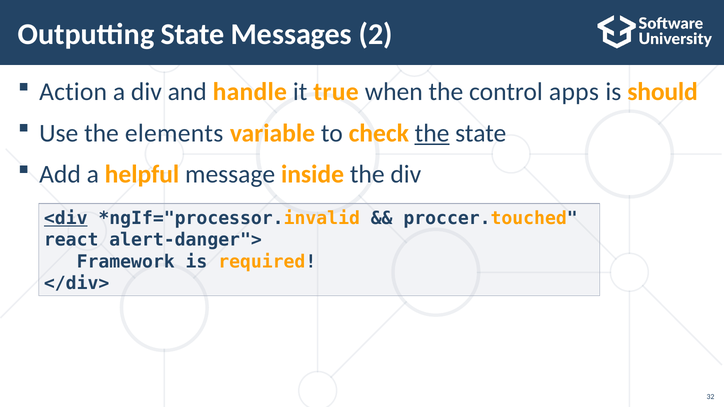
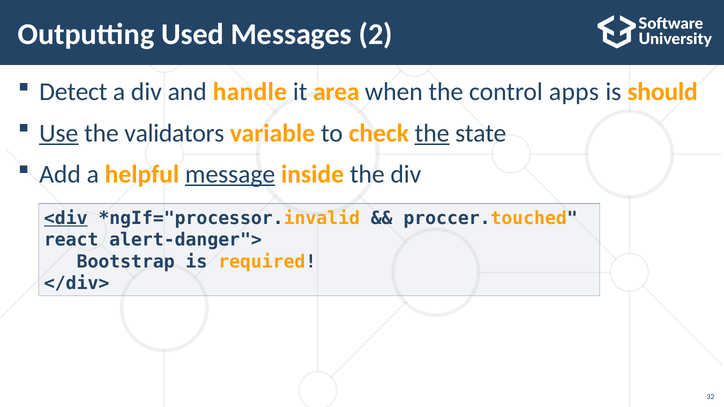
Outputting State: State -> Used (193, 34)
Action: Action -> Detect (73, 92)
true: true -> area (336, 92)
Use underline: none -> present (59, 133)
elements: elements -> validators (174, 133)
message underline: none -> present (230, 175)
Framework: Framework -> Bootstrap (126, 262)
